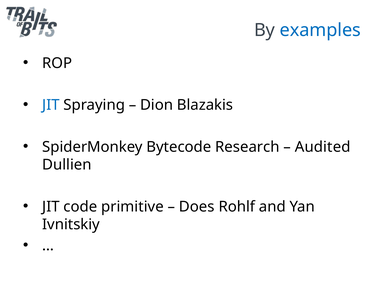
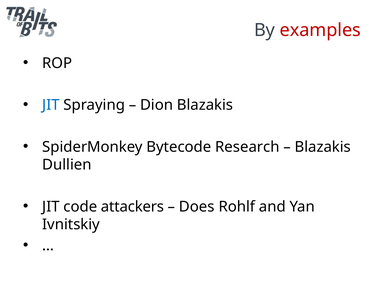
examples colour: blue -> red (320, 30)
Audited: Audited -> Blazakis (323, 147)
primitive: primitive -> attackers (132, 207)
